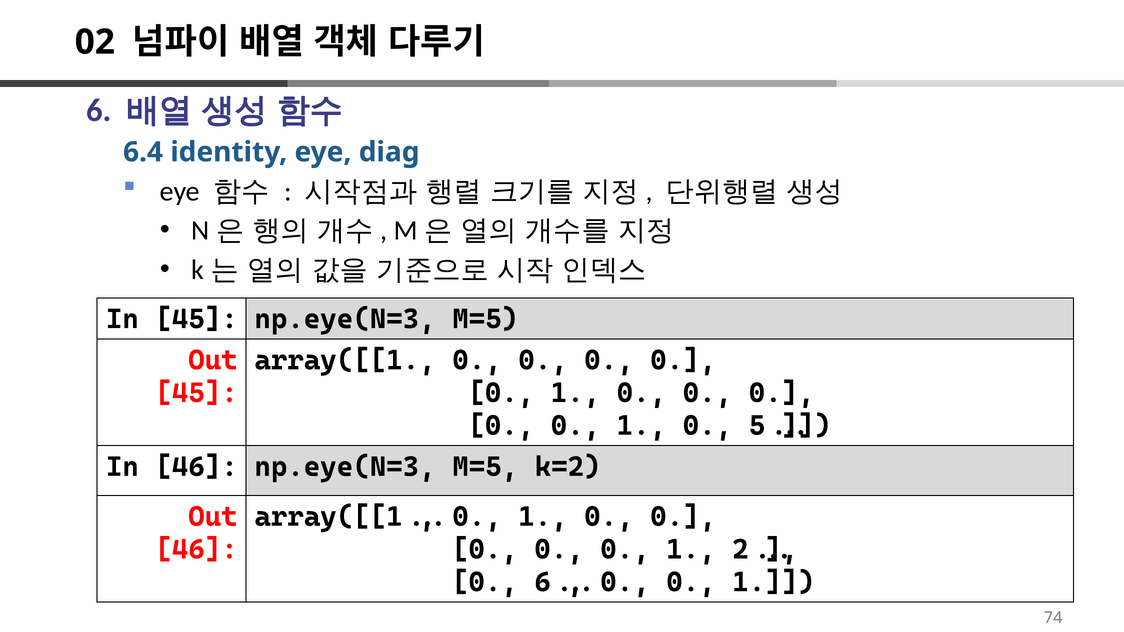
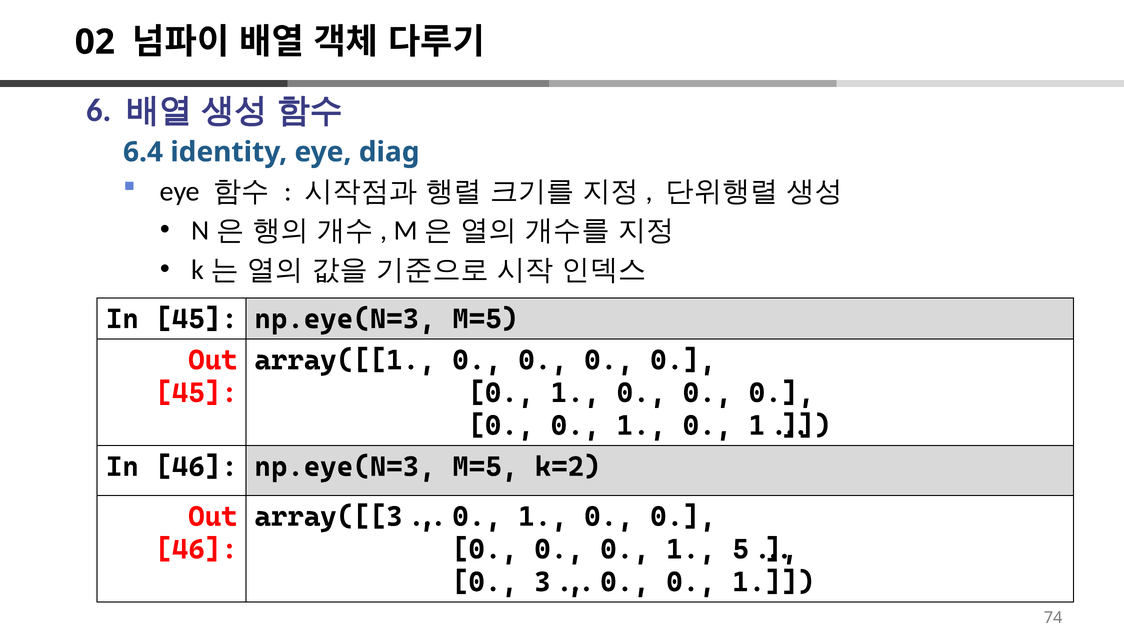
1 0 5: 5 -> 1 (790, 426)
array([[1: array([[1 -> array([[3 (345, 517)
2: 2 -> 5 (765, 549)
0 6: 6 -> 3 (559, 582)
